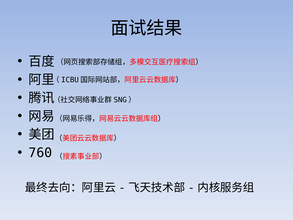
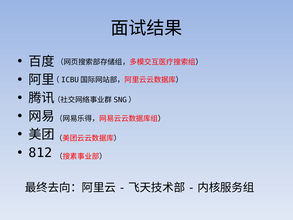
760: 760 -> 812 (40, 153)
